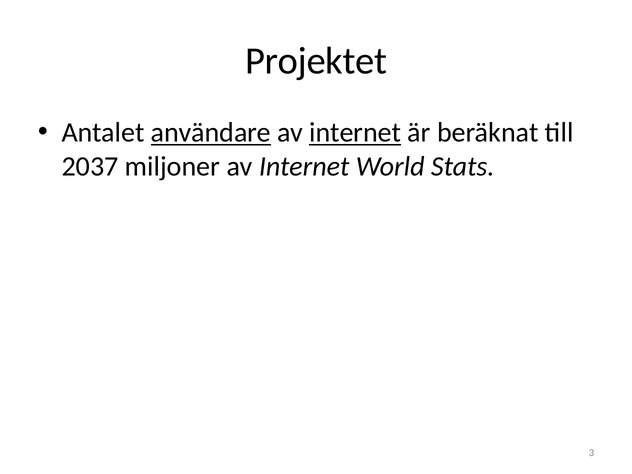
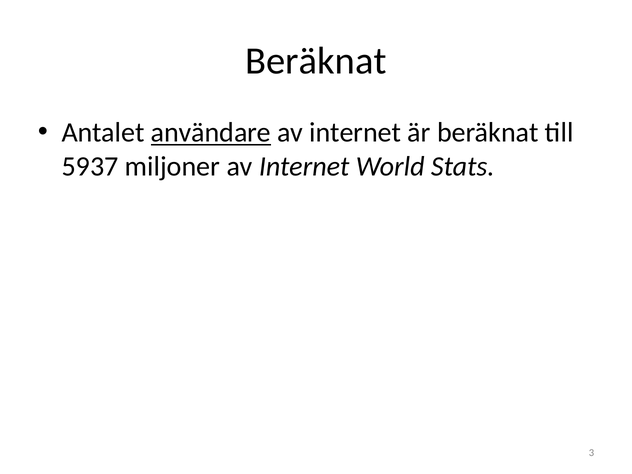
Projektet: Projektet -> Beräknat (316, 61)
internet underline: present -> none (355, 133)
2037: 2037 -> 5937 (90, 166)
